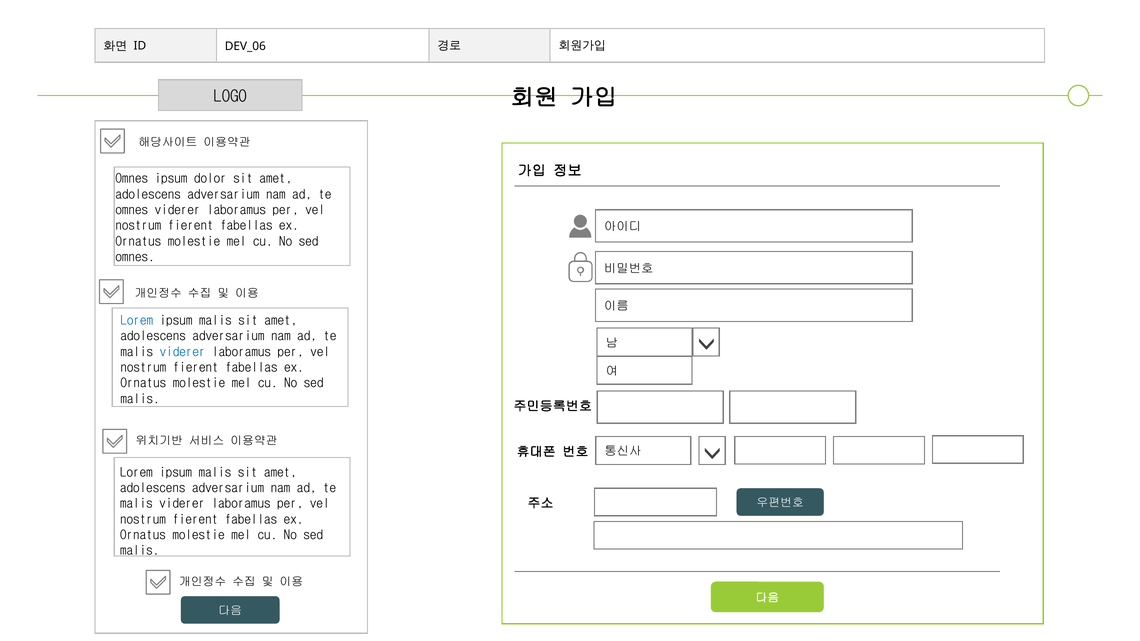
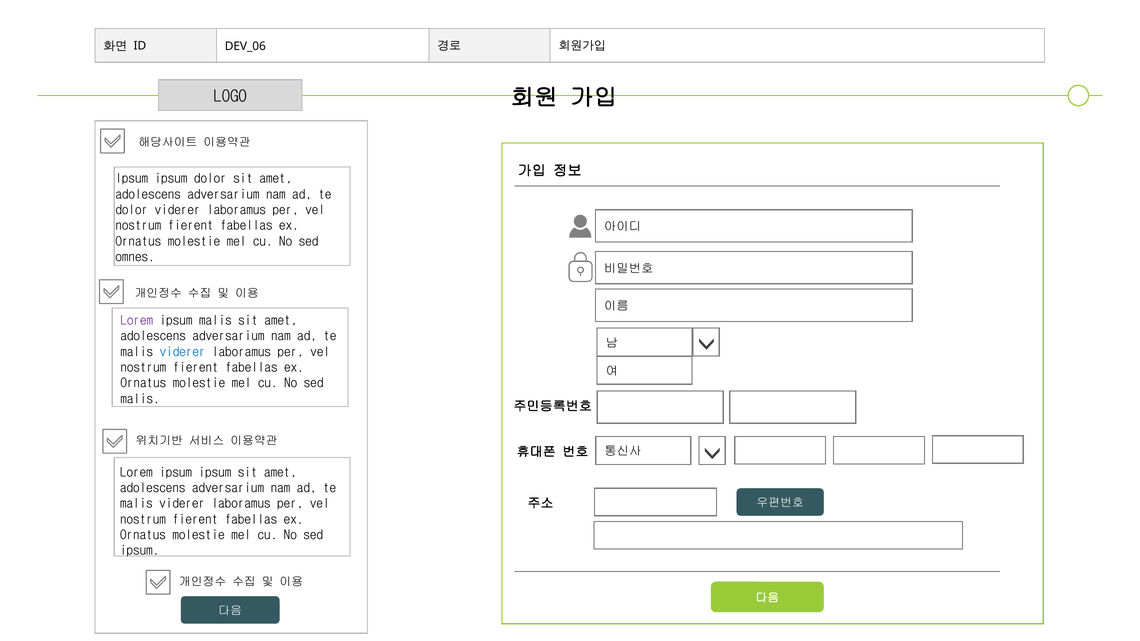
Omnes: Omnes -> Ipsum (132, 179)
omnes: omnes -> dolor (132, 210)
Lorem colour: blue -> purple (137, 321)
malis: malis -> ipsum (215, 472)
malis: malis -> ipsum (140, 551)
